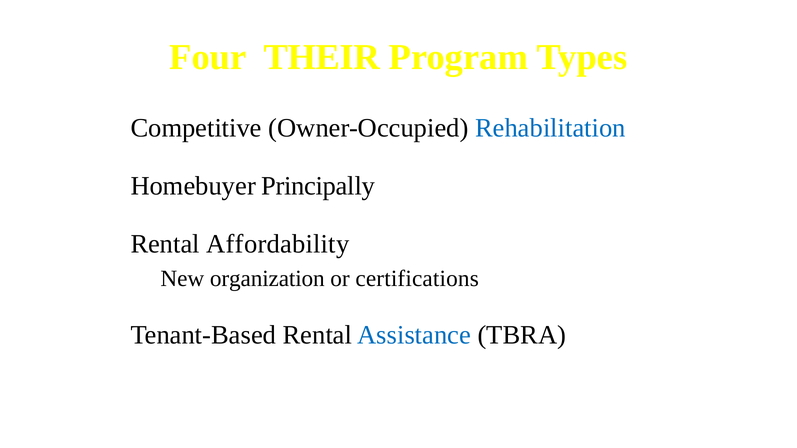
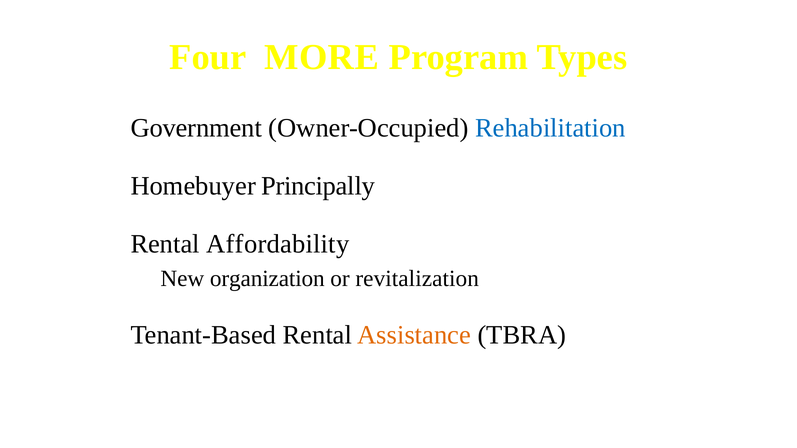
THEIR: THEIR -> MORE (322, 57)
Competitive: Competitive -> Government (196, 128)
certifications: certifications -> revitalization (417, 279)
Assistance colour: blue -> orange (414, 335)
